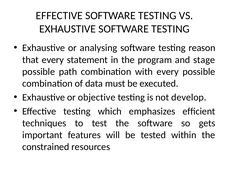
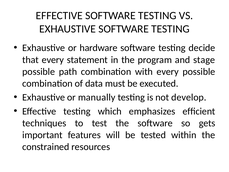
analysing: analysing -> hardware (99, 48)
reason: reason -> decide (202, 48)
objective: objective -> manually (97, 97)
